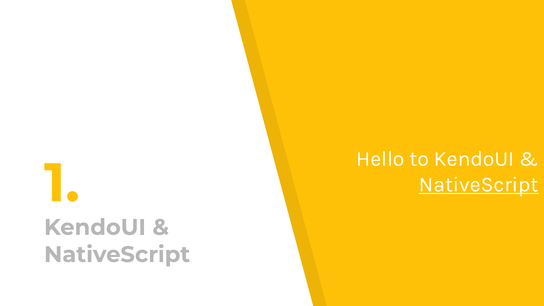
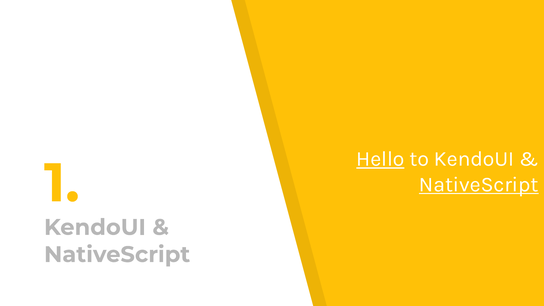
Hello underline: none -> present (380, 159)
